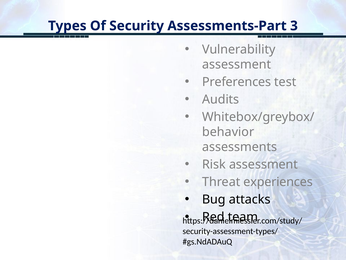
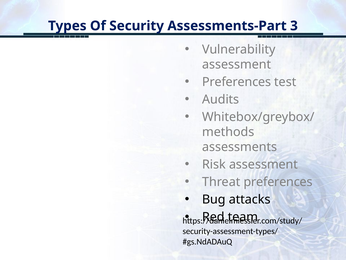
behavior: behavior -> methods (228, 132)
Threat experiences: experiences -> preferences (278, 182)
